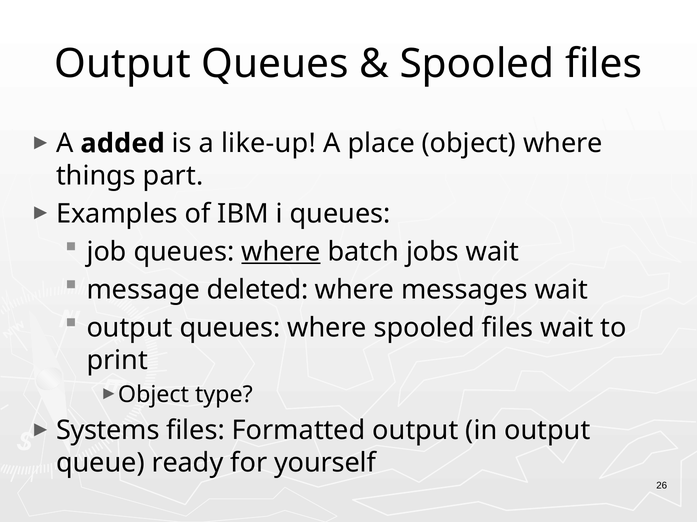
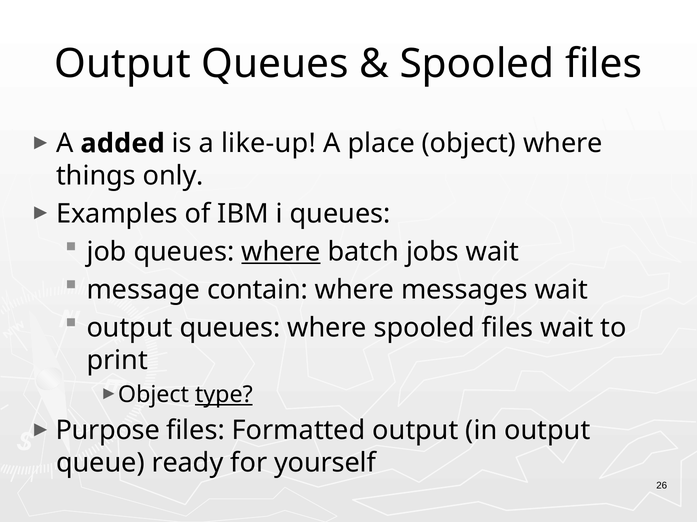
part: part -> only (173, 176)
deleted: deleted -> contain (258, 290)
type underline: none -> present (224, 395)
Systems: Systems -> Purpose (108, 431)
